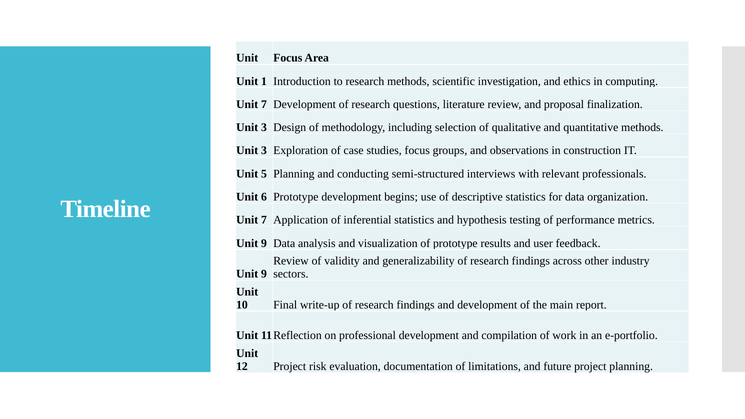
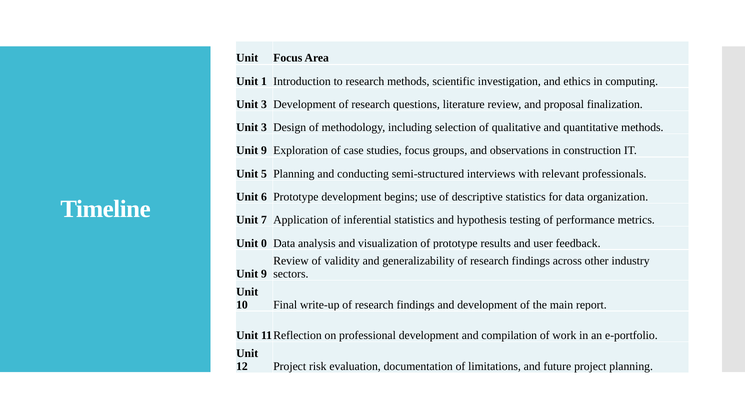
7: 7 -> 3 (264, 104)
3: 3 -> 9 (264, 151)
9: 9 -> 0 (264, 243)
